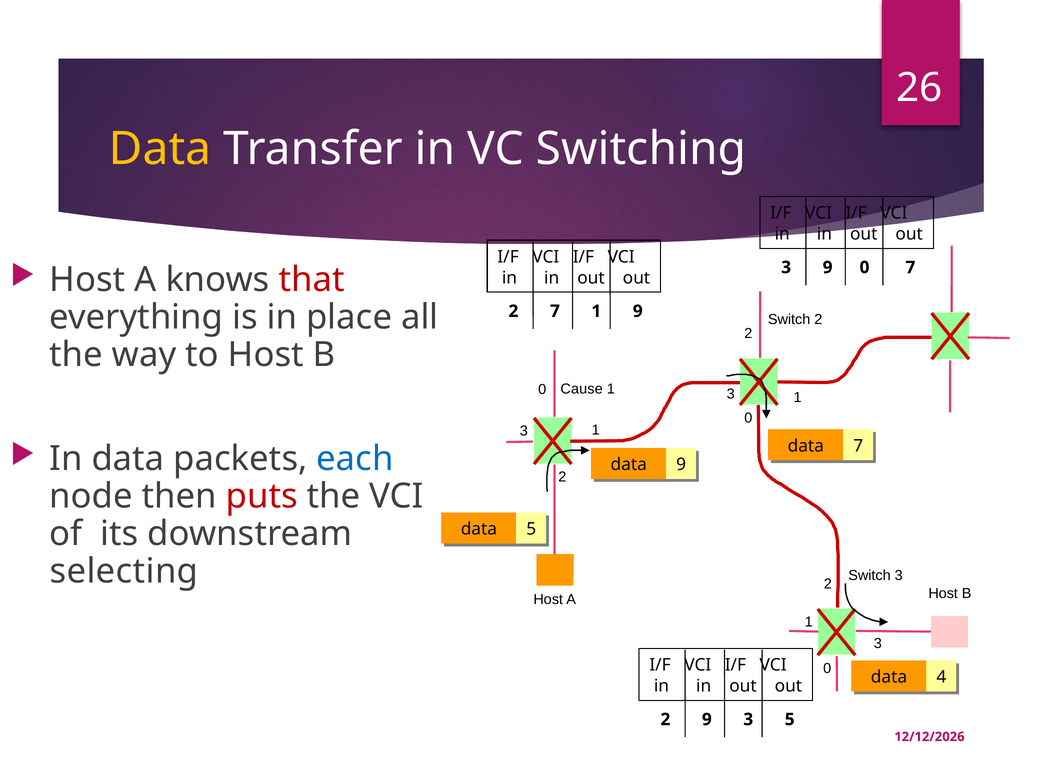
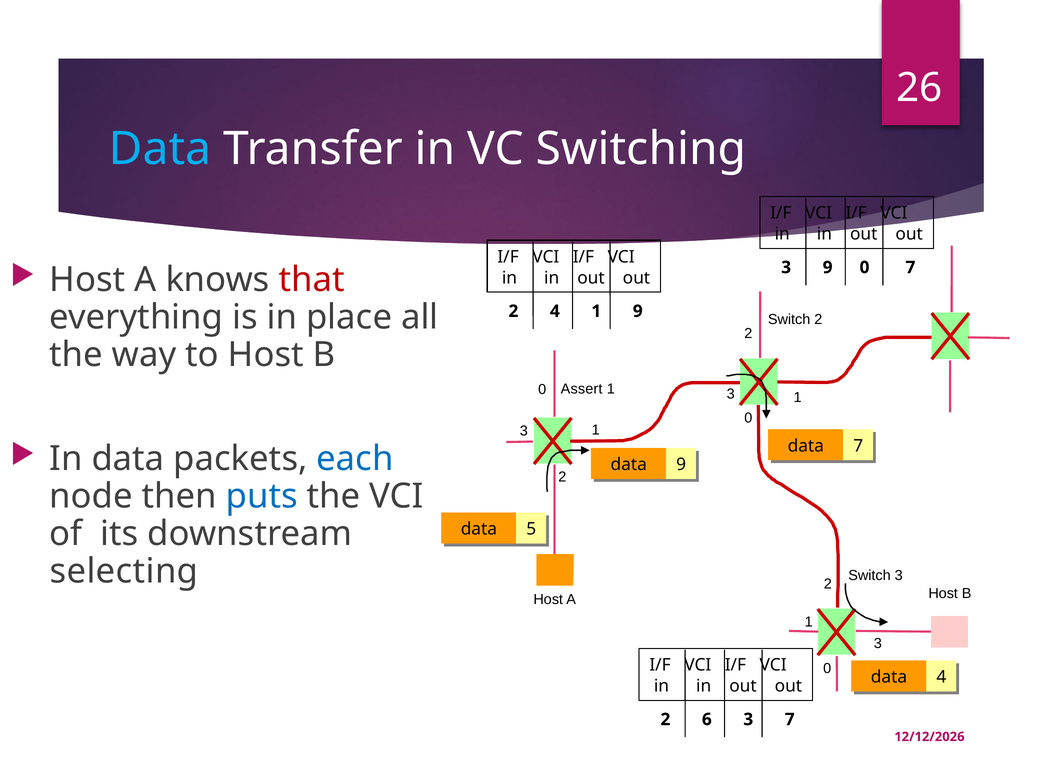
Data colour: yellow -> light blue (160, 149)
2 7: 7 -> 4 (555, 311)
Cause: Cause -> Assert (582, 389)
puts colour: red -> blue (262, 496)
2 9: 9 -> 6 (707, 719)
3 5: 5 -> 7 (790, 719)
